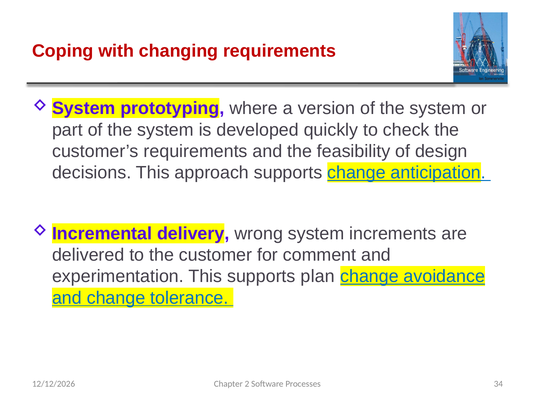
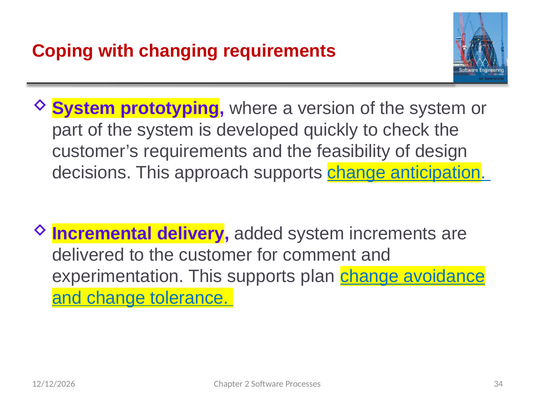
wrong: wrong -> added (259, 233)
